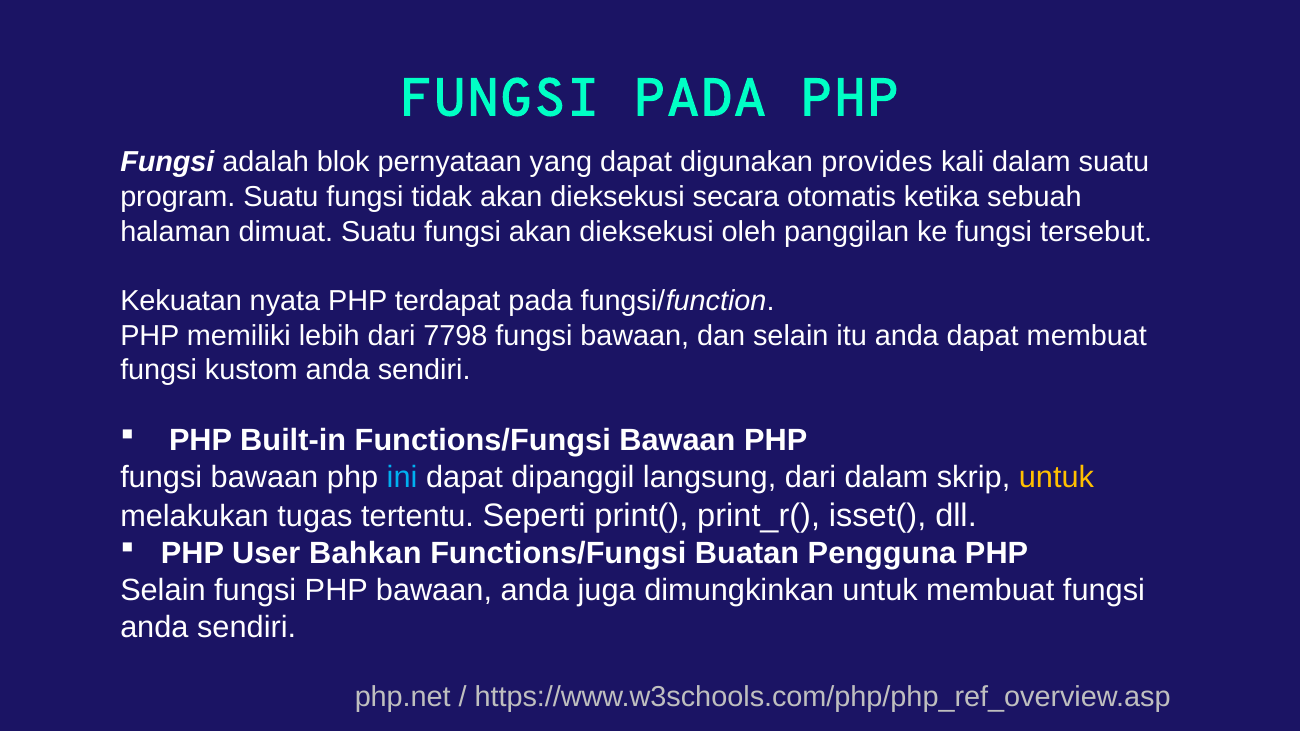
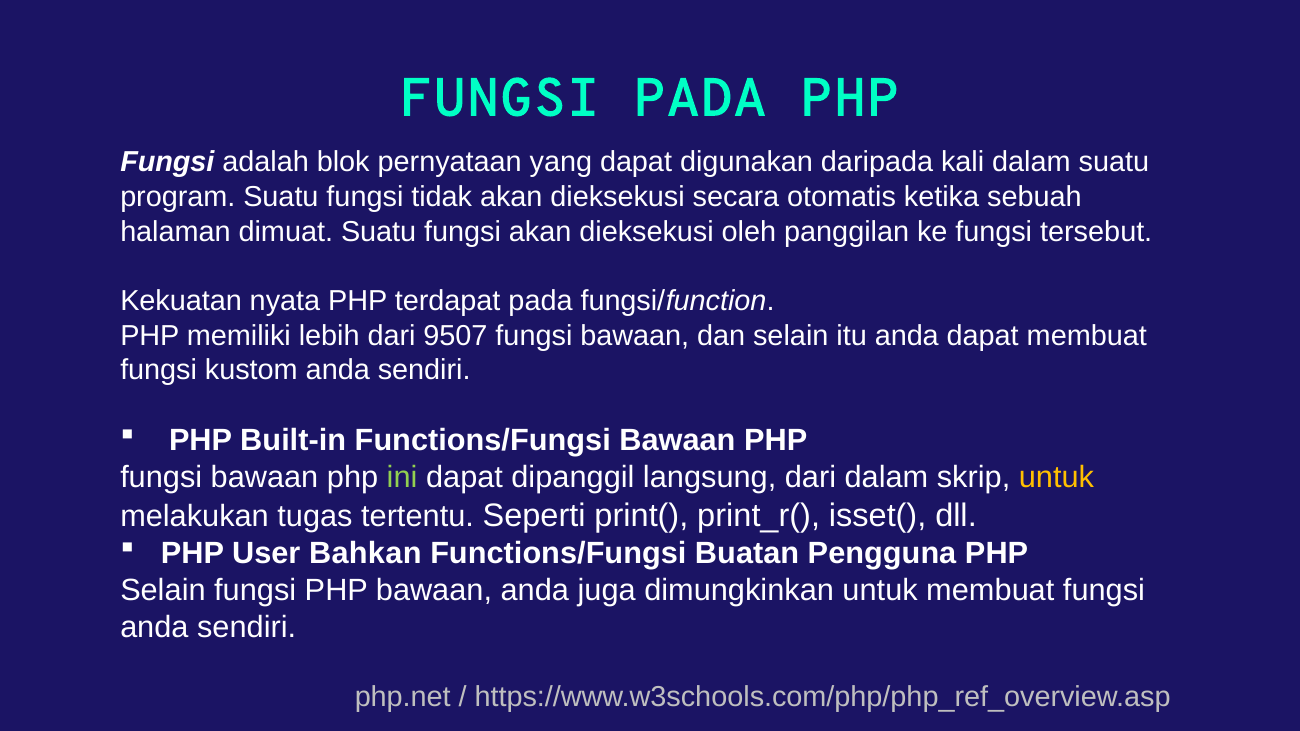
provides: provides -> daripada (877, 162)
7798: 7798 -> 9507 (455, 336)
ini colour: light blue -> light green (402, 478)
